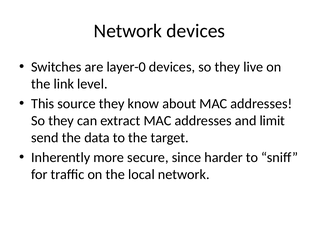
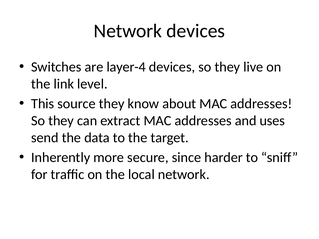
layer-0: layer-0 -> layer-4 (126, 67)
limit: limit -> uses (272, 121)
